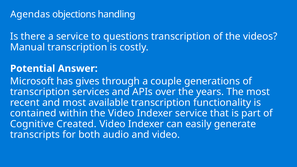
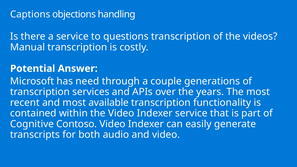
Agendas: Agendas -> Captions (30, 14)
gives: gives -> need (87, 81)
Created: Created -> Contoso (77, 124)
